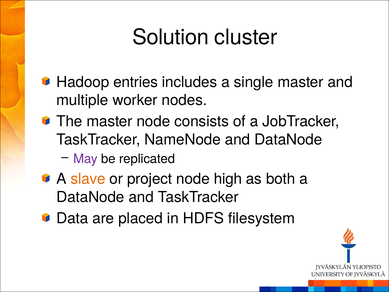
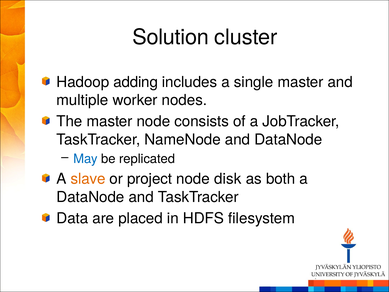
entries: entries -> adding (136, 82)
May colour: purple -> blue (86, 159)
high: high -> disk (228, 179)
